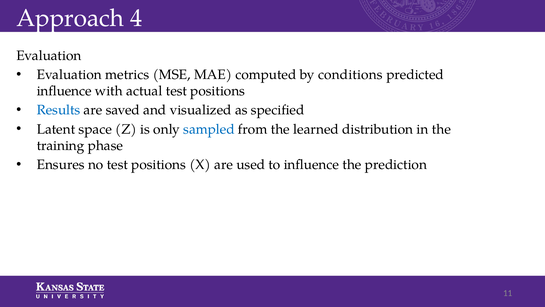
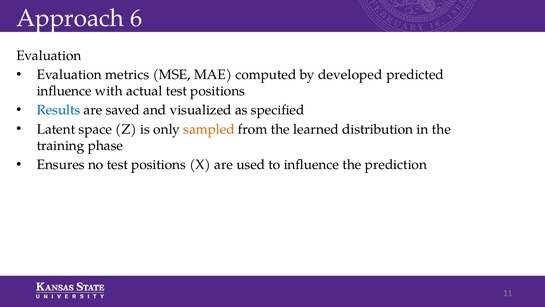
4: 4 -> 6 (136, 18)
conditions: conditions -> developed (350, 75)
sampled colour: blue -> orange (209, 129)
